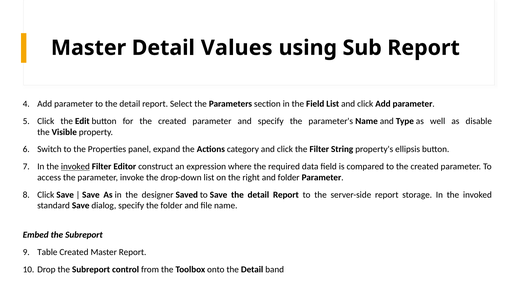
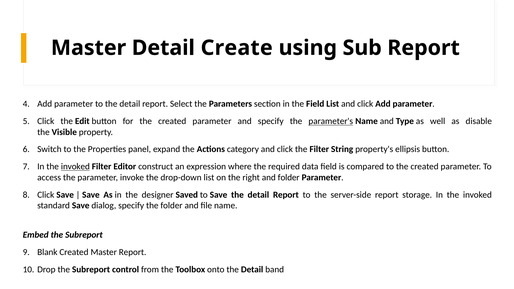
Values: Values -> Create (237, 48)
parameter's underline: none -> present (331, 121)
Table: Table -> Blank (47, 252)
